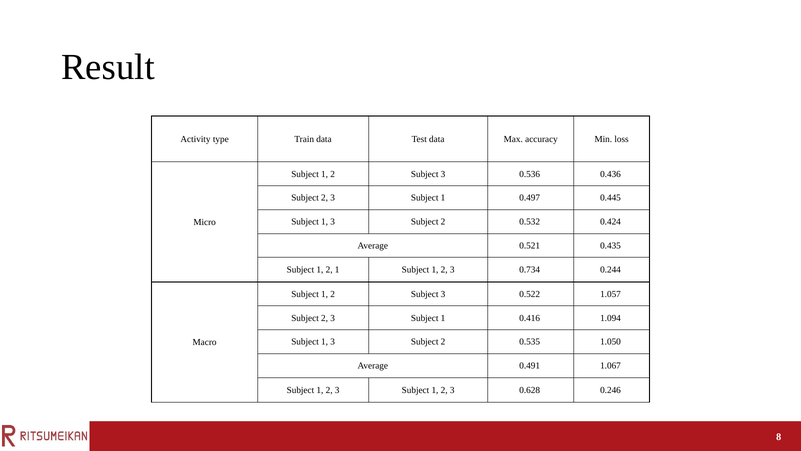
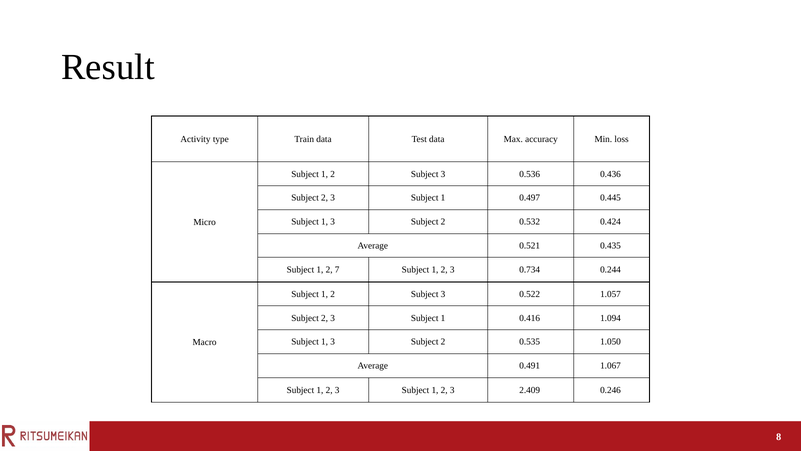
2 1: 1 -> 7 (337, 270)
0.628: 0.628 -> 2.409 (530, 390)
